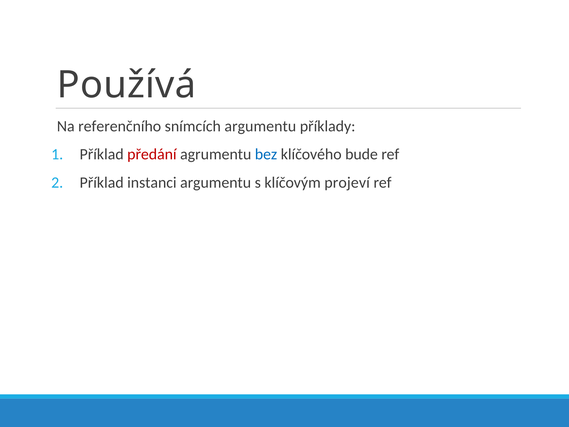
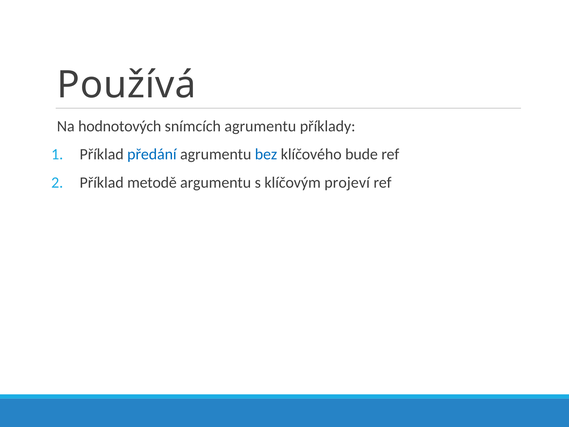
referenčního: referenčního -> hodnotových (120, 126)
snímcích argumentu: argumentu -> agrumentu (260, 126)
předání colour: red -> blue (152, 154)
instanci: instanci -> metodě (152, 182)
